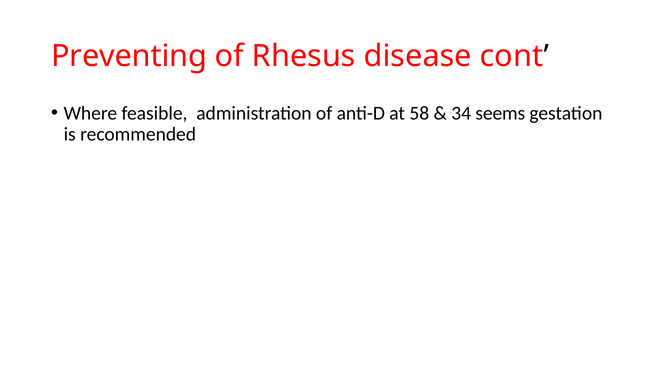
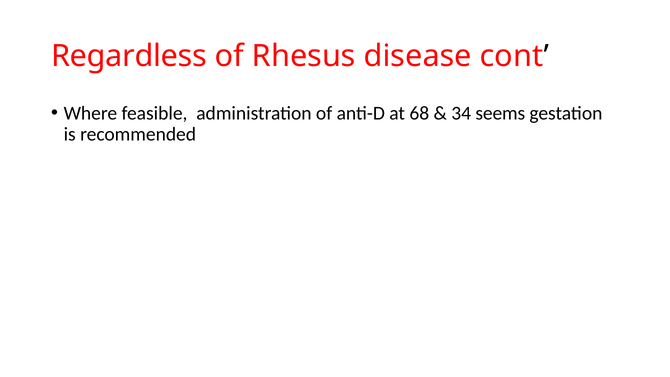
Preventing: Preventing -> Regardless (129, 56)
58: 58 -> 68 (419, 113)
